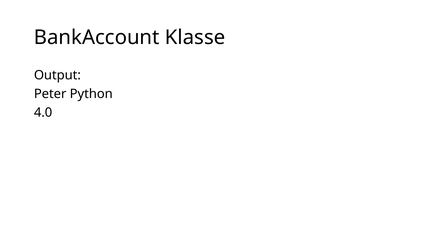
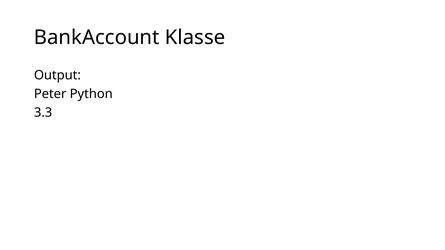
4.0: 4.0 -> 3.3 (43, 113)
